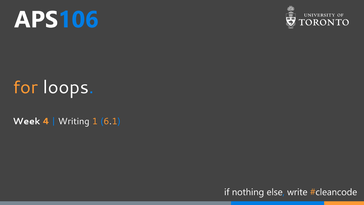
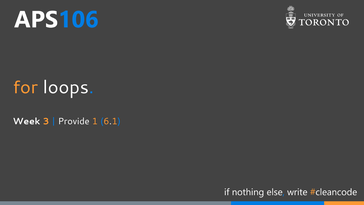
4: 4 -> 3 (46, 121)
Writing: Writing -> Provide (74, 121)
